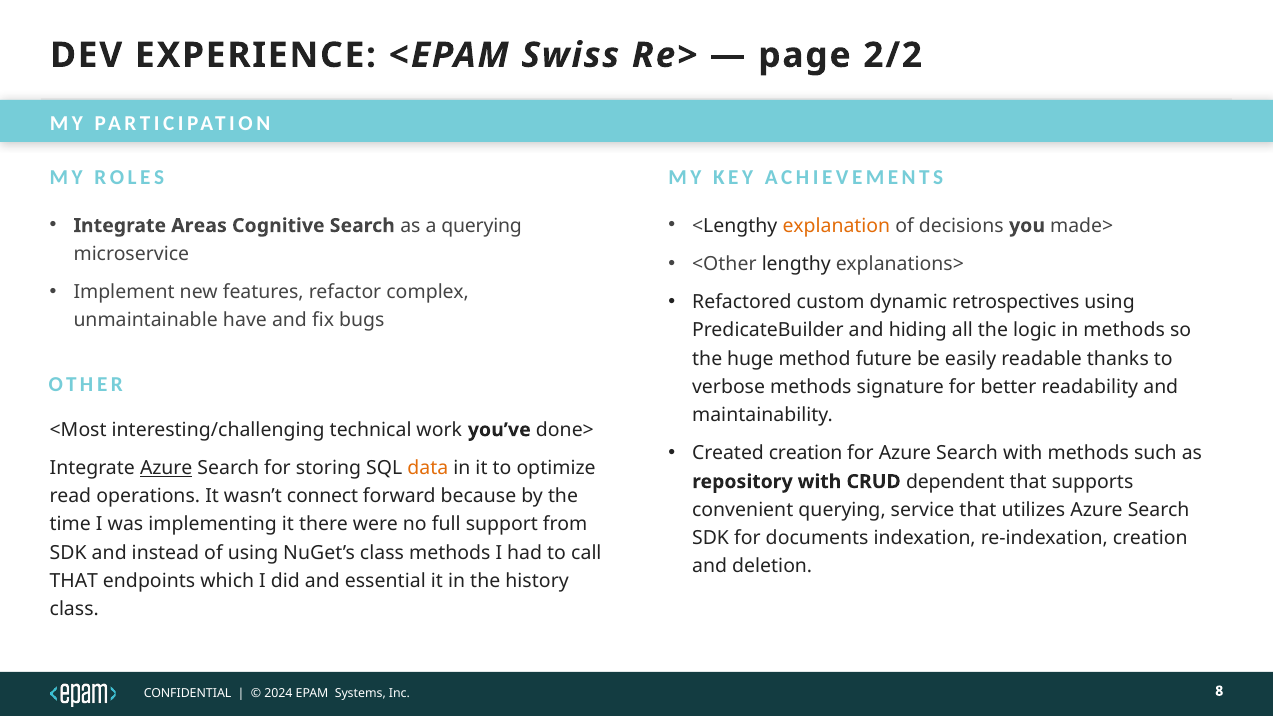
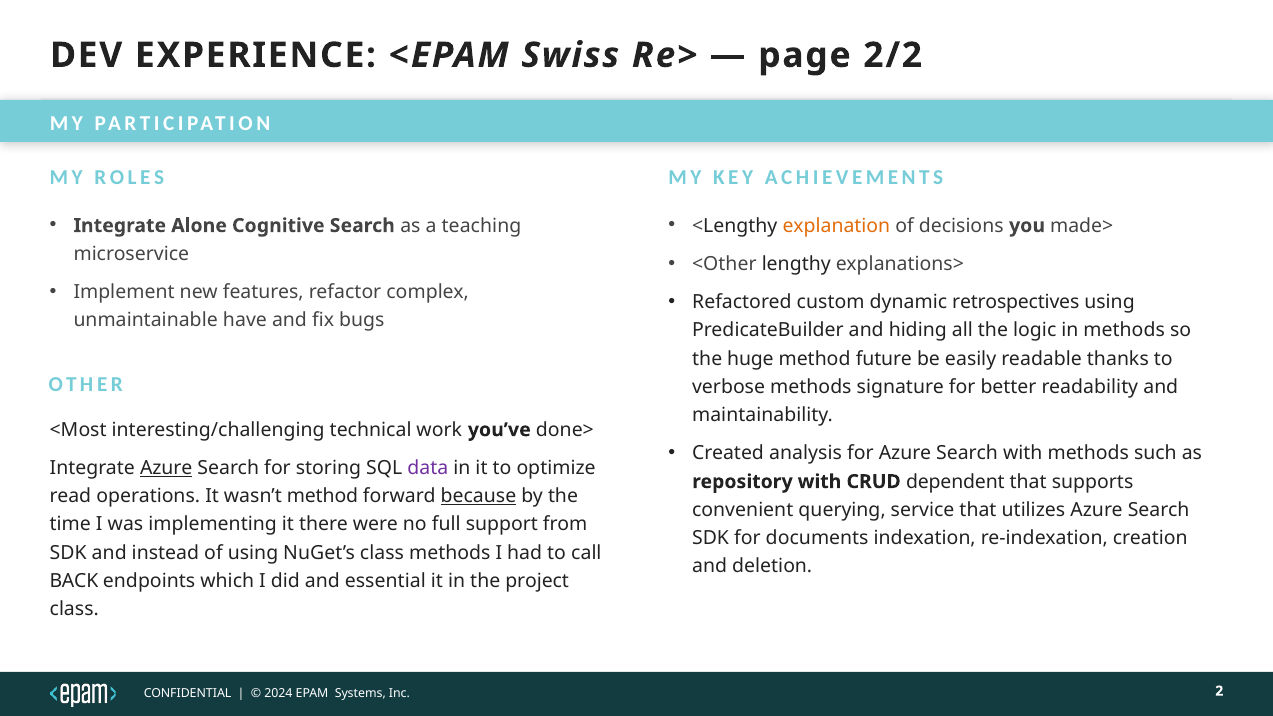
Areas: Areas -> Alone (199, 226)
a querying: querying -> teaching (481, 226)
Created creation: creation -> analysis (806, 453)
data colour: orange -> purple (428, 468)
wasn’t connect: connect -> method (322, 496)
because underline: none -> present (478, 496)
THAT: THAT -> BACK (74, 581)
history: history -> project (537, 581)
8: 8 -> 2 (1219, 691)
